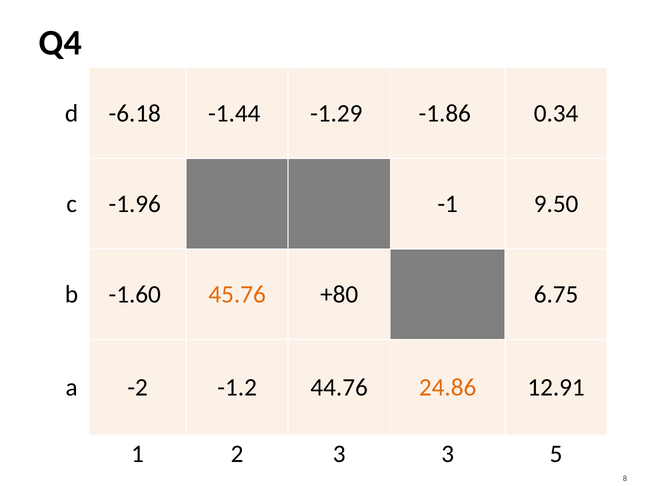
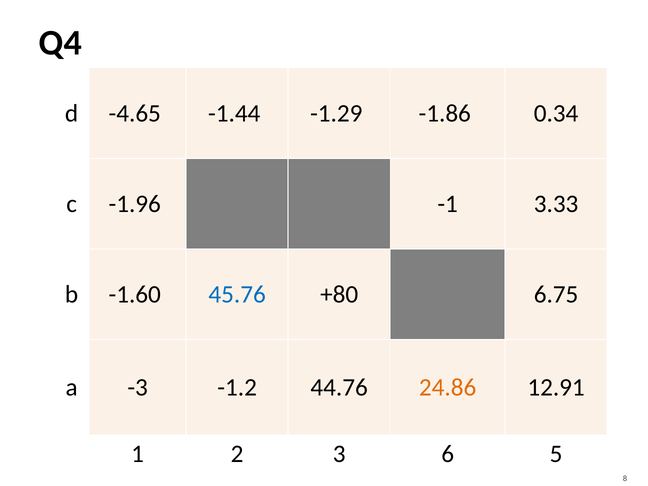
-6.18: -6.18 -> -4.65 (135, 113)
9.50: 9.50 -> 3.33 (556, 204)
45.76 colour: orange -> blue (237, 294)
-2: -2 -> -3 (138, 387)
3 3: 3 -> 6 (448, 454)
